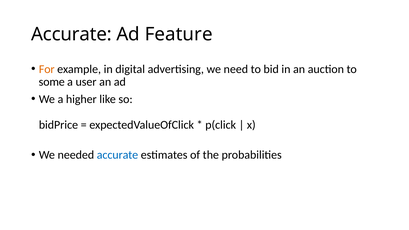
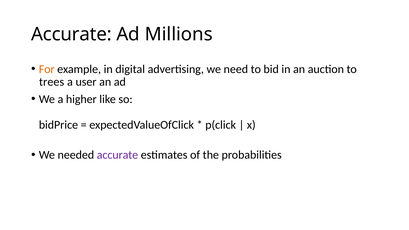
Feature: Feature -> Millions (179, 34)
some: some -> trees (52, 82)
accurate colour: blue -> purple (118, 155)
